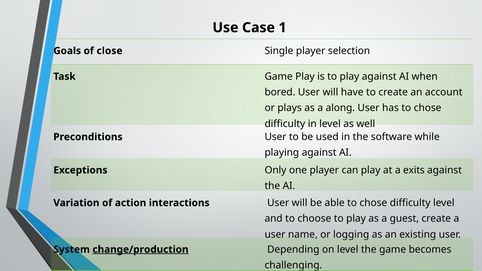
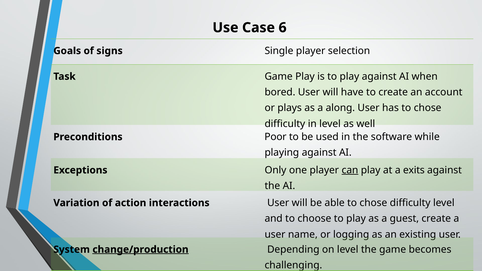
1: 1 -> 6 (283, 28)
close: close -> signs (110, 51)
Preconditions User: User -> Poor (276, 137)
can underline: none -> present (350, 170)
